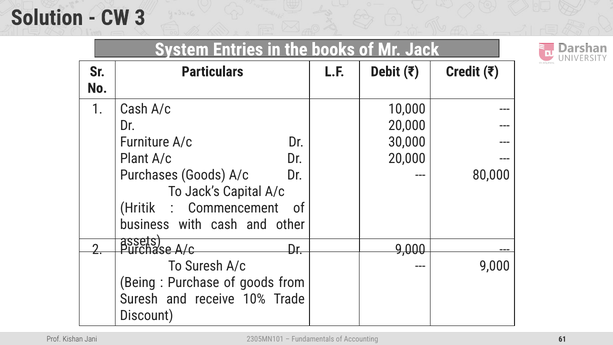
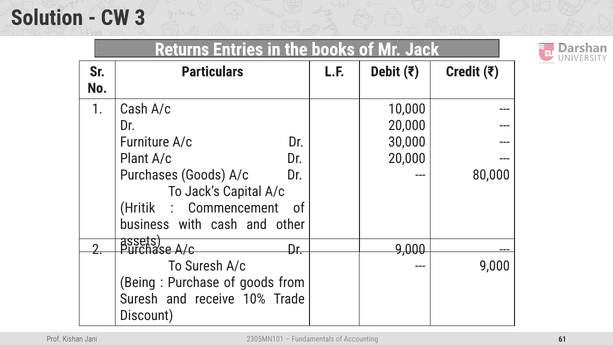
System: System -> Returns (182, 50)
